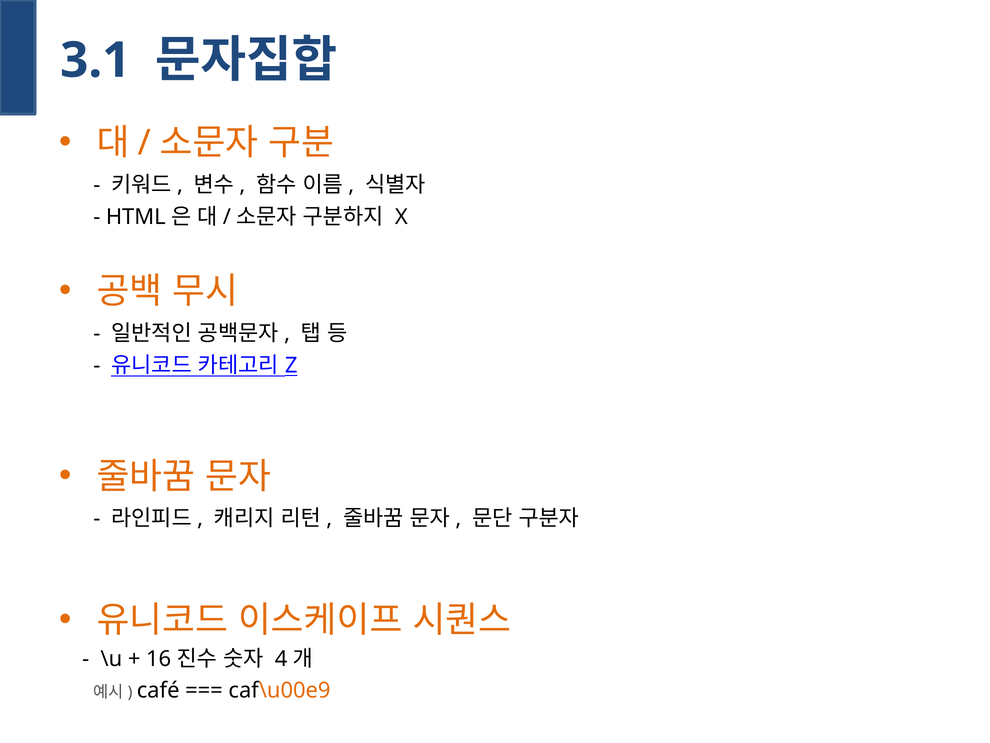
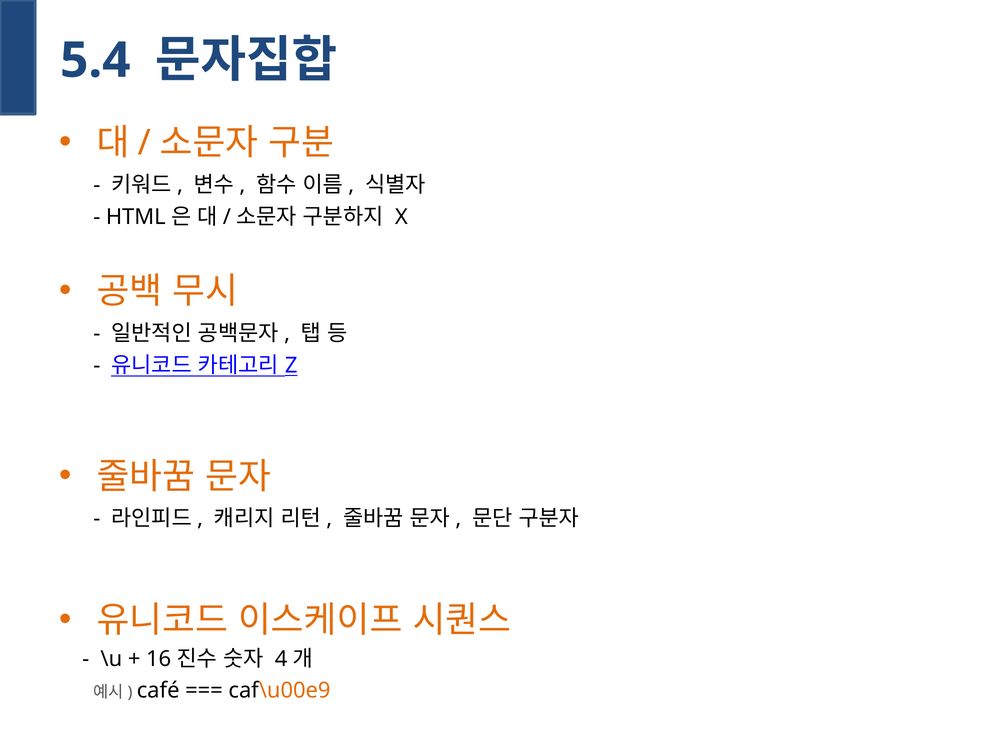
3.1: 3.1 -> 5.4 (95, 60)
